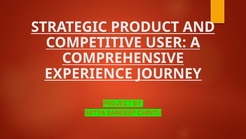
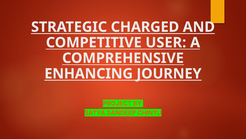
PRODUCT: PRODUCT -> CHARGED (145, 27)
EXPERIENCE: EXPERIENCE -> ENHANCING (89, 73)
